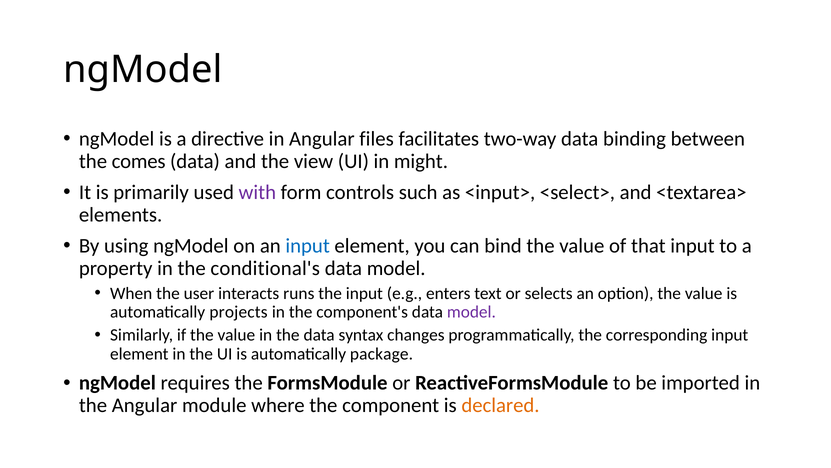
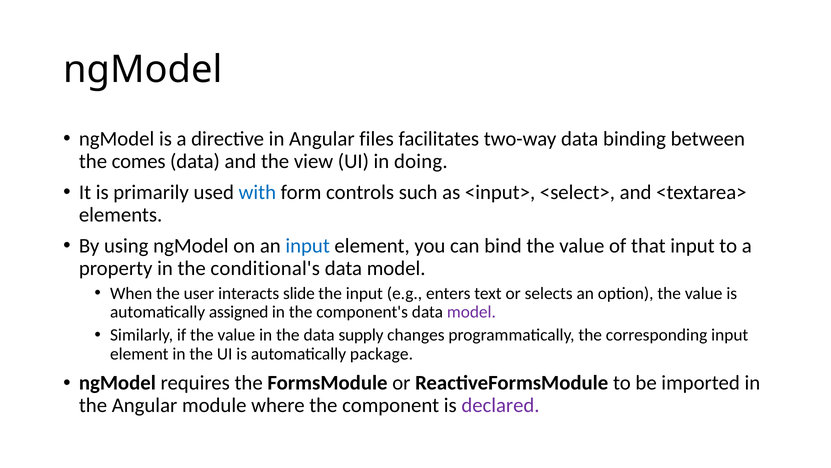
might: might -> doing (421, 161)
with colour: purple -> blue (257, 192)
runs: runs -> slide (299, 293)
projects: projects -> assigned (239, 312)
syntax: syntax -> supply (361, 335)
declared colour: orange -> purple (500, 405)
